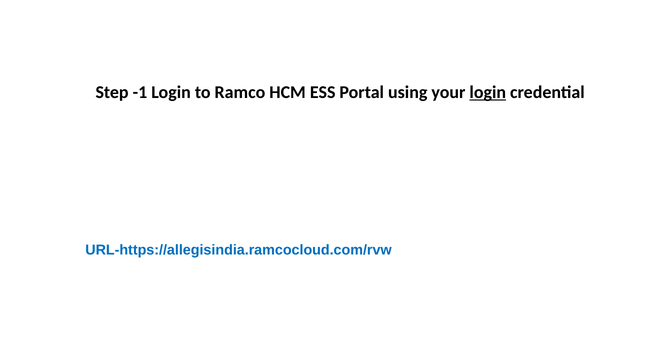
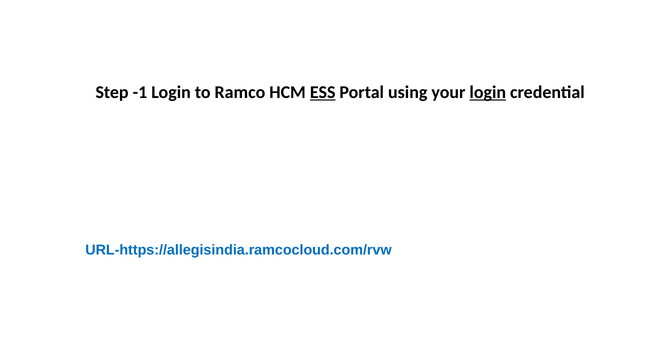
ESS underline: none -> present (323, 92)
